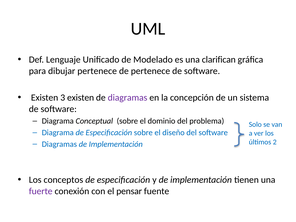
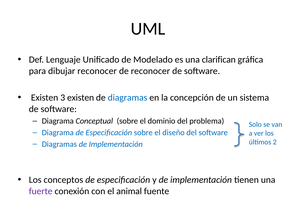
dibujar pertenece: pertenece -> reconocer (97, 71)
de pertenece: pertenece -> reconocer (150, 71)
diagramas colour: purple -> blue (128, 98)
pensar: pensar -> animal (129, 191)
